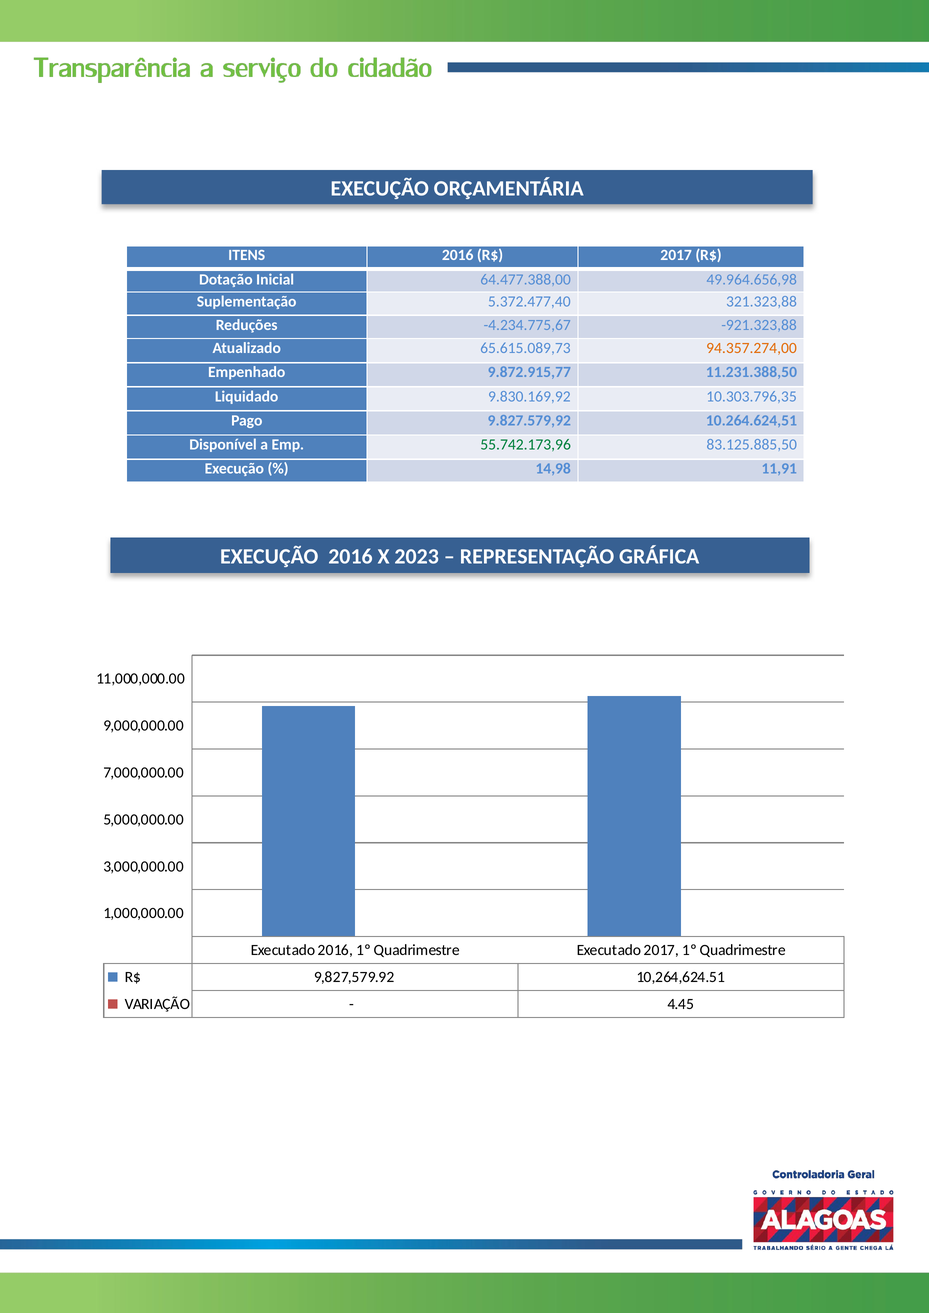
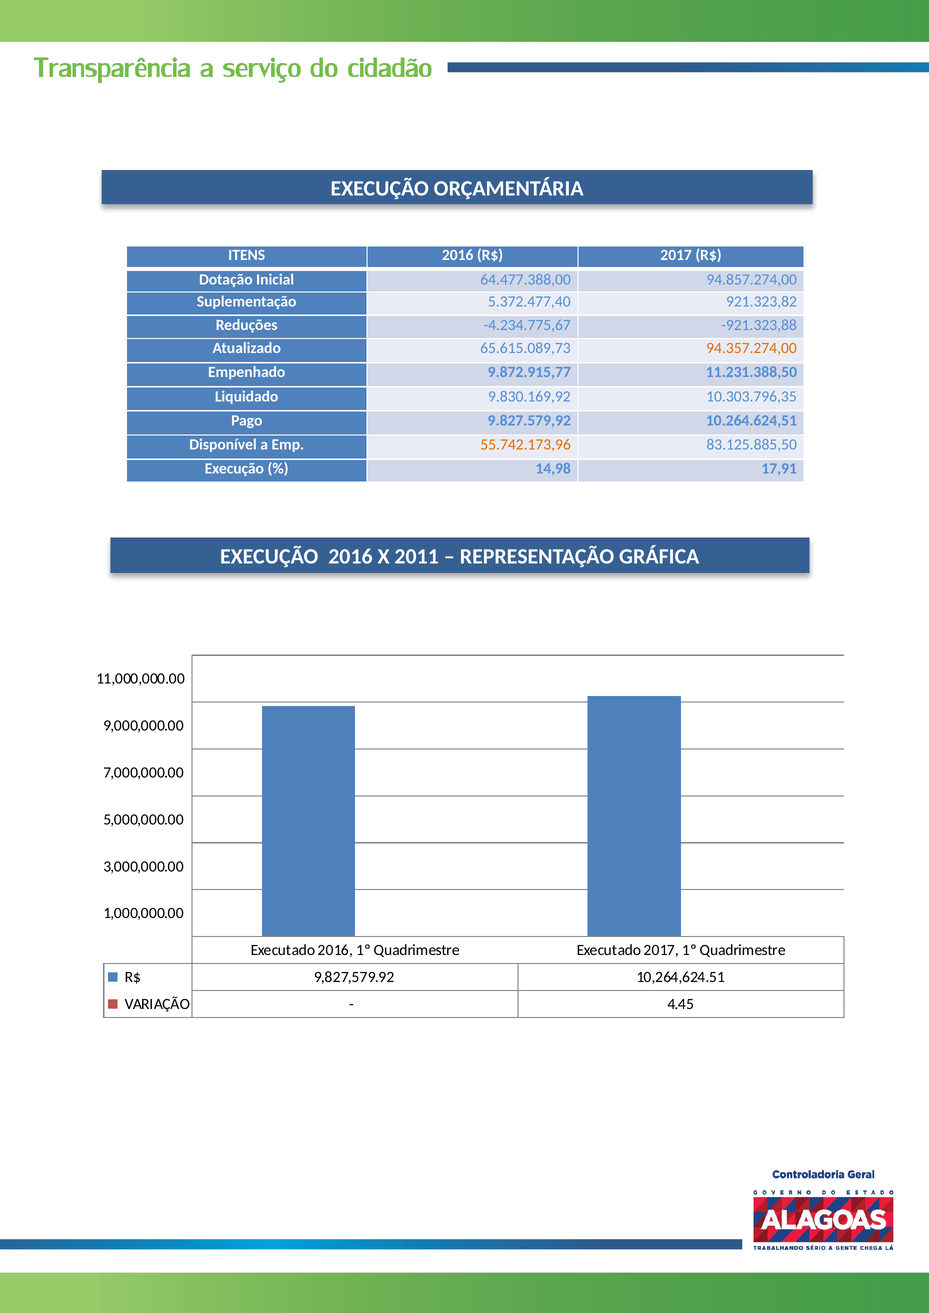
49.964.656,98: 49.964.656,98 -> 94.857.274,00 (752, 280)
321.323,88: 321.323,88 -> 921.323,82 (762, 302)
55.742.173,96 colour: green -> orange (526, 445)
11,91: 11,91 -> 17,91 (779, 469)
2023: 2023 -> 2011 (417, 557)
